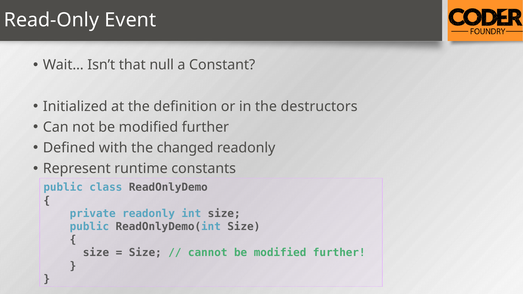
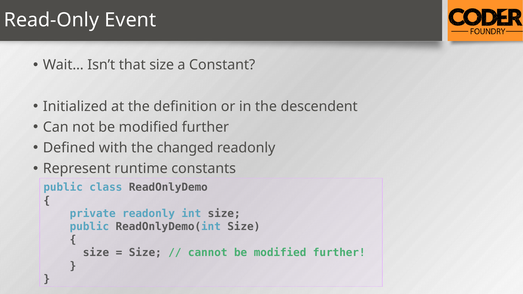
that null: null -> size (162, 65)
destructors: destructors -> descendent (319, 106)
